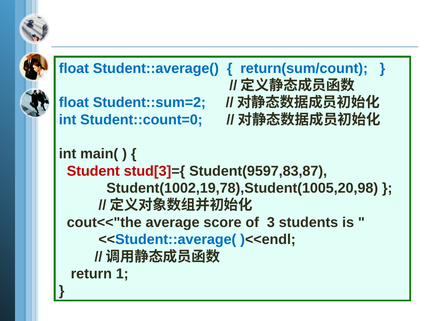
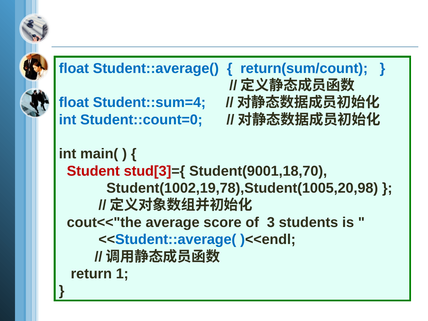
Student::sum=2: Student::sum=2 -> Student::sum=4 (149, 103)
Student(9597,83,87: Student(9597,83,87 -> Student(9001,18,70 (258, 171)
